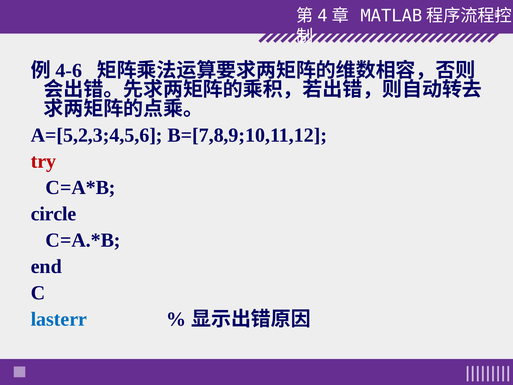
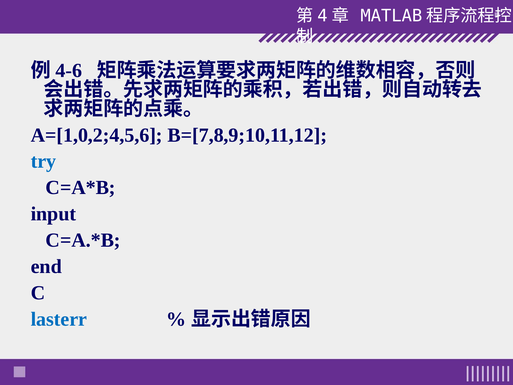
A=[5,2,3;4,5,6: A=[5,2,3;4,5,6 -> A=[1,0,2;4,5,6 (97, 135)
try colour: red -> blue (43, 161)
circle: circle -> input (53, 214)
